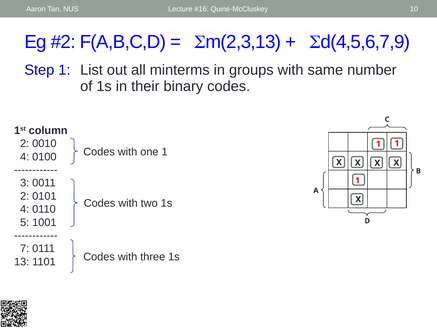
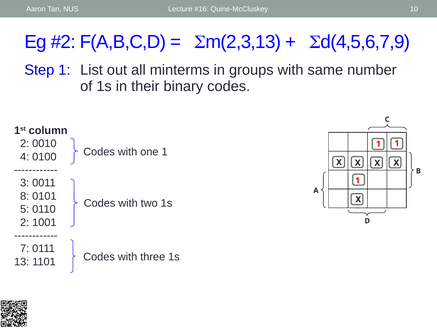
2: 2 -> 8 (25, 196)
4: 4 -> 5 (25, 209)
5: 5 -> 2 (25, 222)
